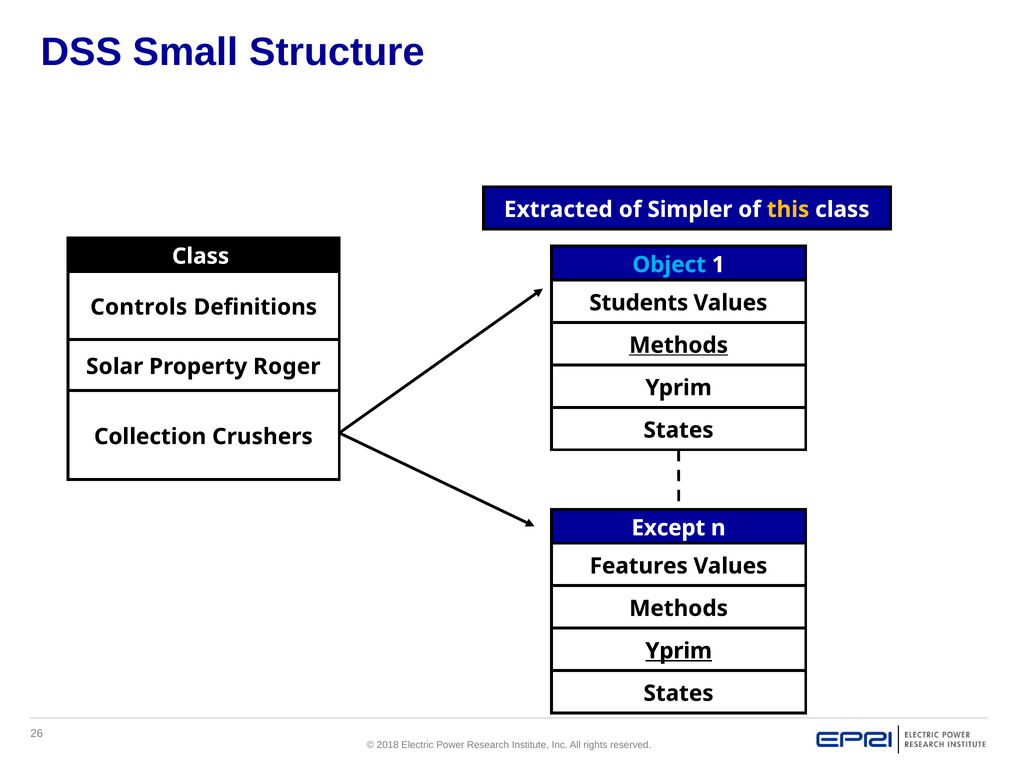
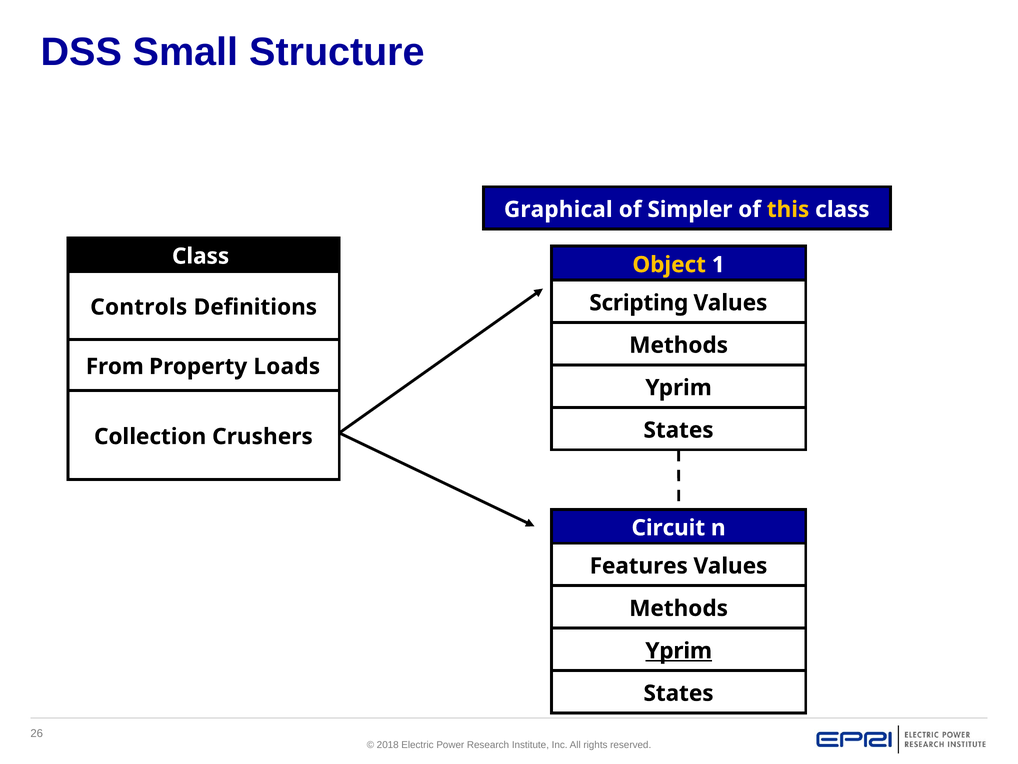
Extracted: Extracted -> Graphical (558, 209)
Object colour: light blue -> yellow (669, 265)
Students: Students -> Scripting (639, 303)
Methods underline: present -> none (679, 345)
Solar: Solar -> From (115, 366)
Roger: Roger -> Loads (287, 366)
Except: Except -> Circuit (668, 528)
